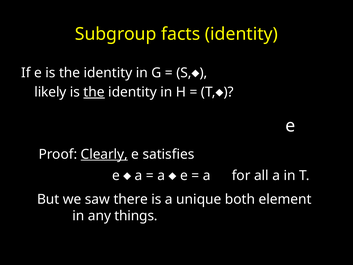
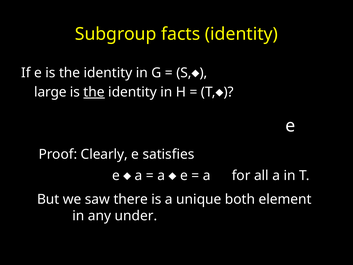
likely: likely -> large (50, 92)
Clearly underline: present -> none (104, 154)
things: things -> under (136, 216)
